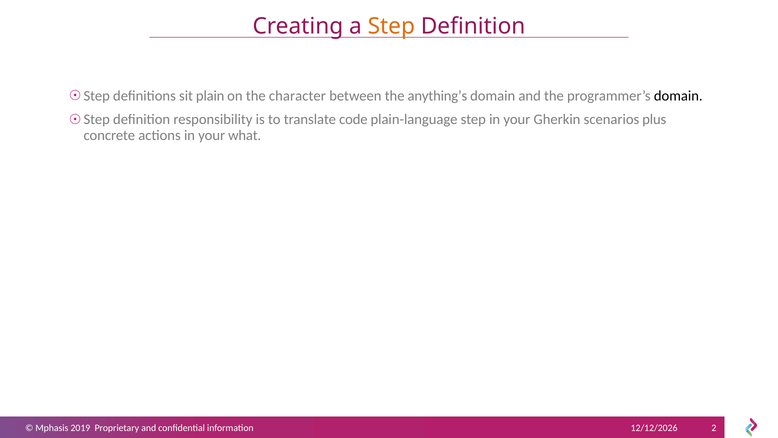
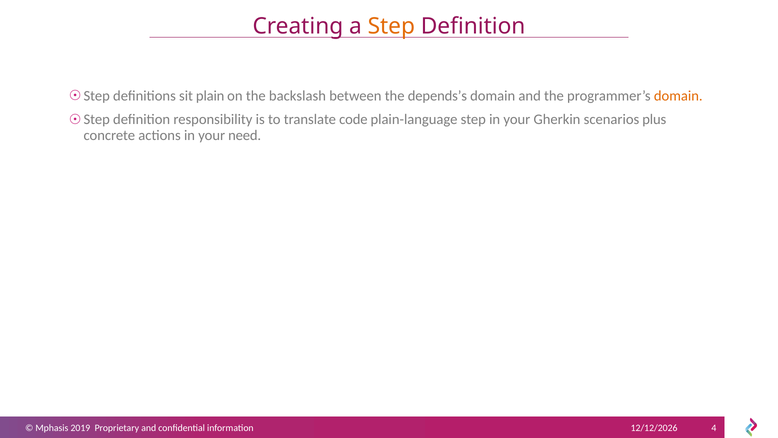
character: character -> backslash (297, 96)
anything’s: anything’s -> depends’s (437, 96)
domain colour: black -> orange (678, 96)
what: what -> need (245, 135)
2: 2 -> 4 (714, 428)
